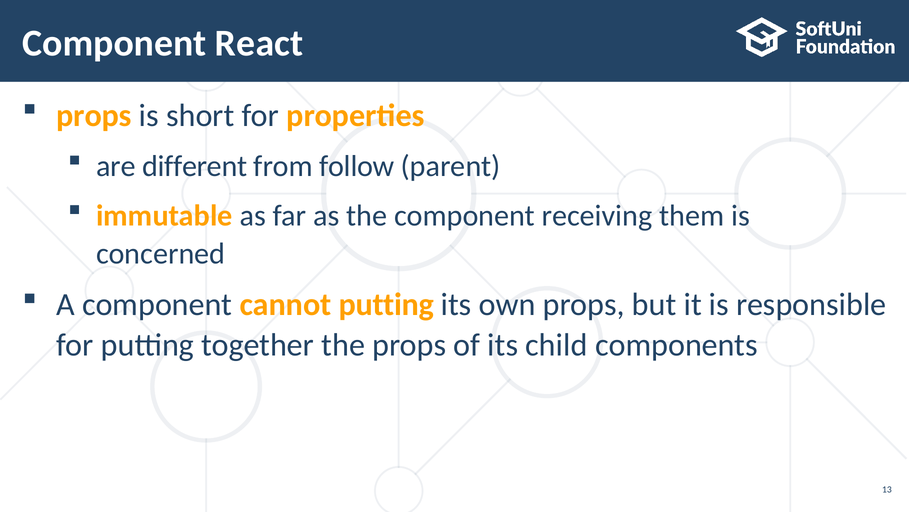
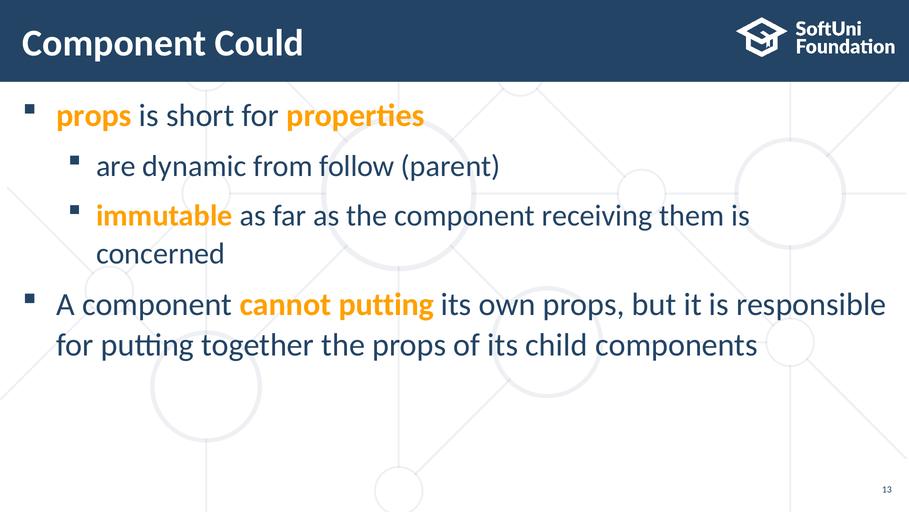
React: React -> Could (259, 43)
different: different -> dynamic (195, 166)
